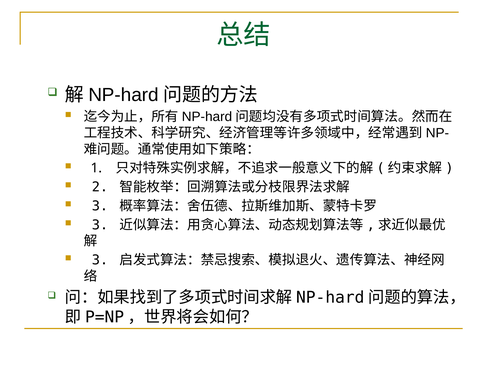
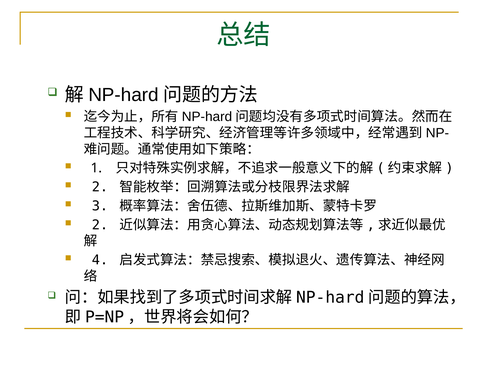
3: 3 -> 2 (100, 225)
3: 3 -> 4 (100, 260)
